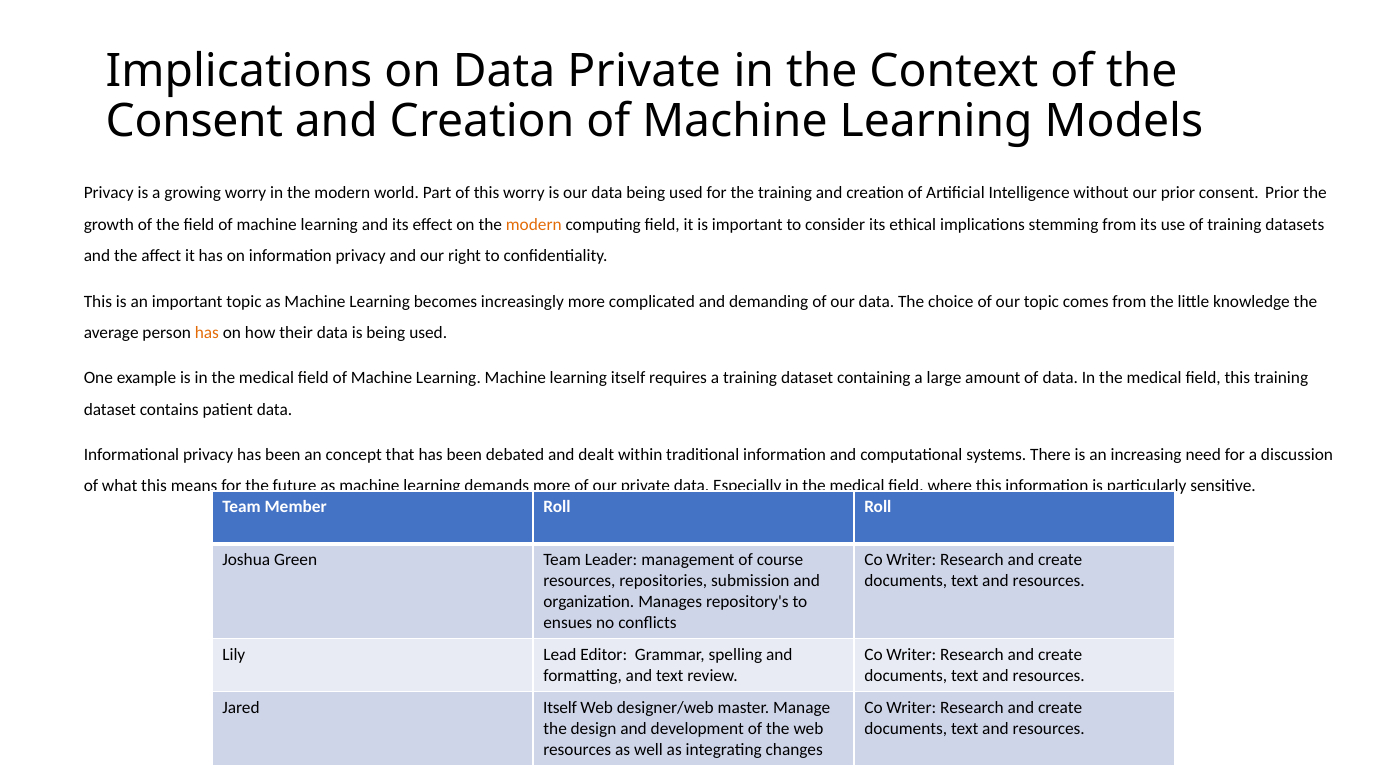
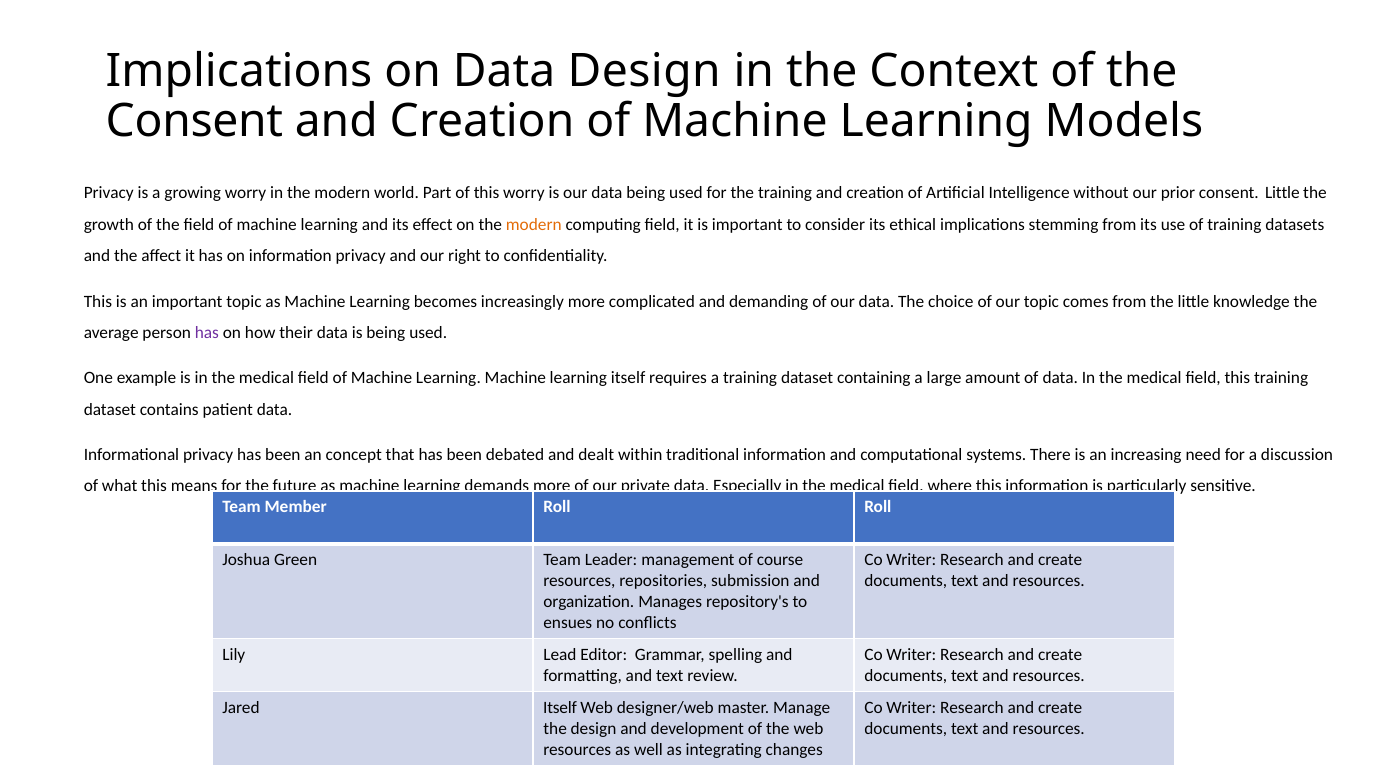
Data Private: Private -> Design (644, 71)
consent Prior: Prior -> Little (1282, 193)
has colour: orange -> purple (207, 333)
